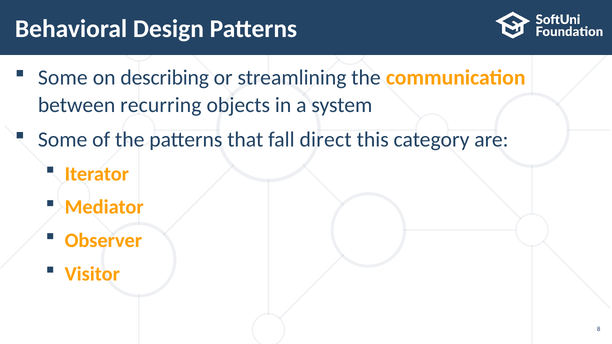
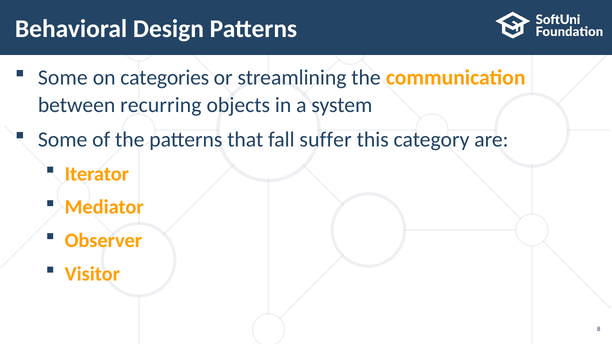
describing: describing -> categories (165, 78)
direct: direct -> suffer (326, 140)
